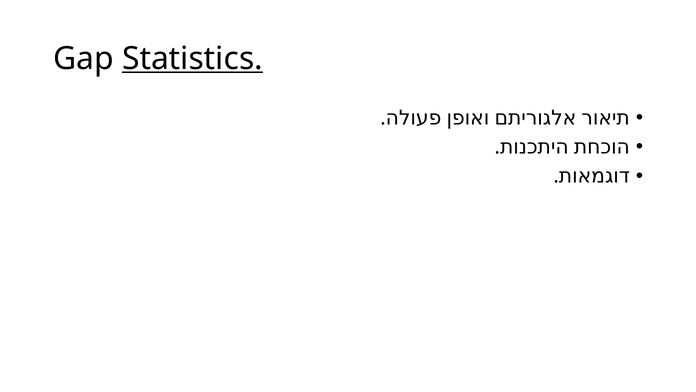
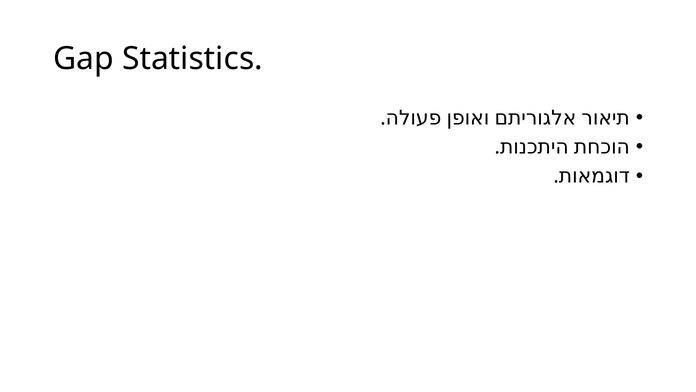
Statistics underline: present -> none (192, 58)
